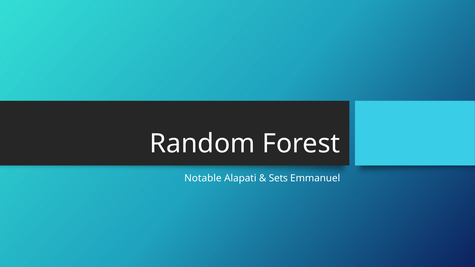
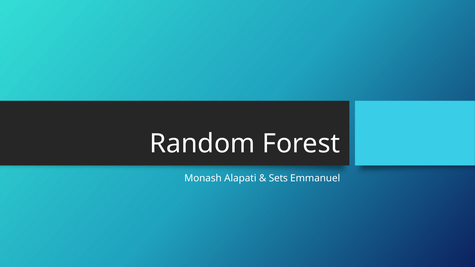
Notable: Notable -> Monash (203, 178)
